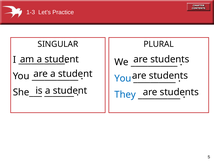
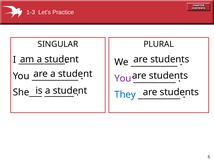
You colour: blue -> purple (123, 78)
